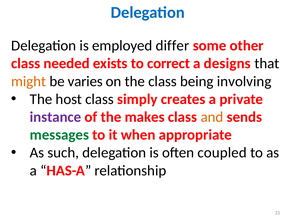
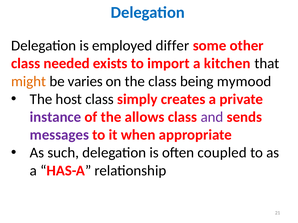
correct: correct -> import (168, 64)
designs: designs -> kitchen (227, 64)
involving: involving -> mymood (244, 82)
makes: makes -> allows (145, 117)
and colour: orange -> purple (212, 117)
messages colour: green -> purple (59, 135)
